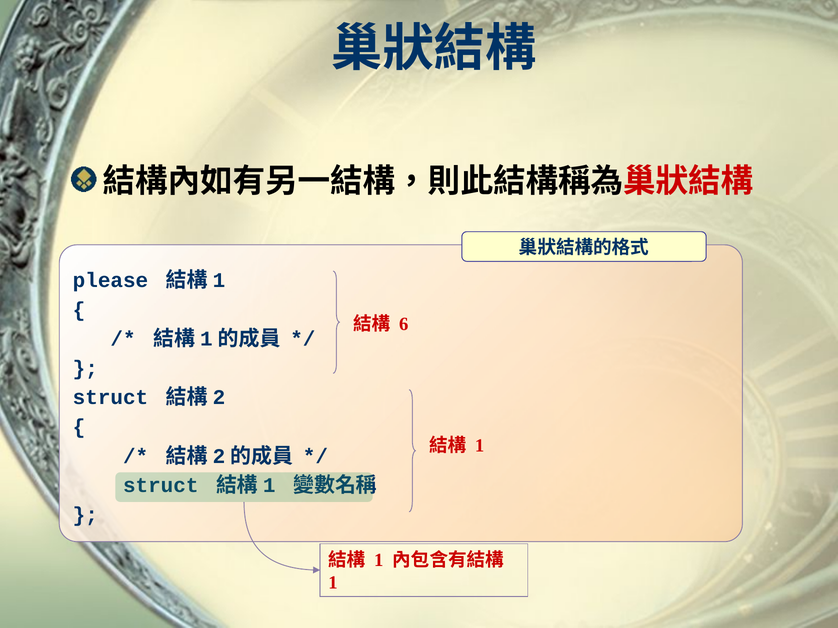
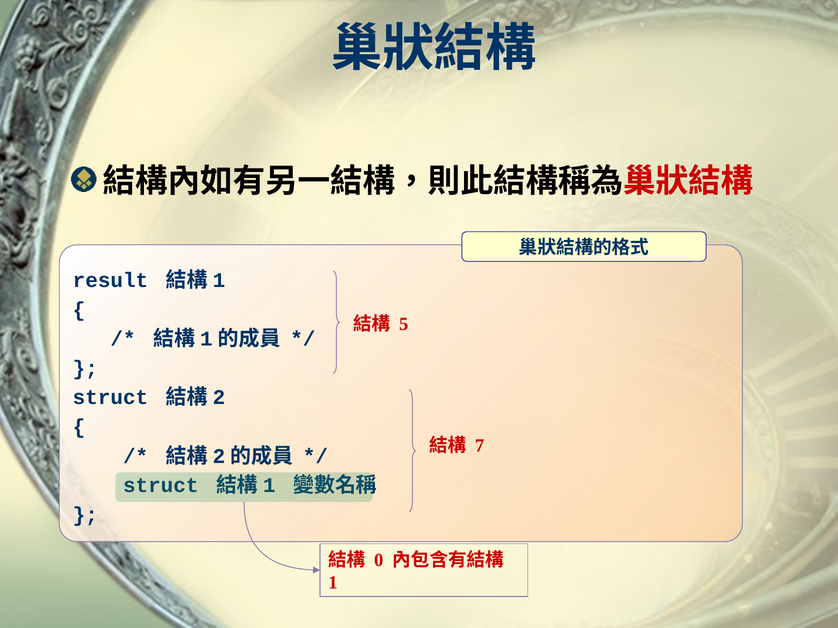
please: please -> result (110, 281)
6: 6 -> 5 (404, 324)
1: 1 -> 7 (480, 446)
1: 1 -> 0 (379, 561)
